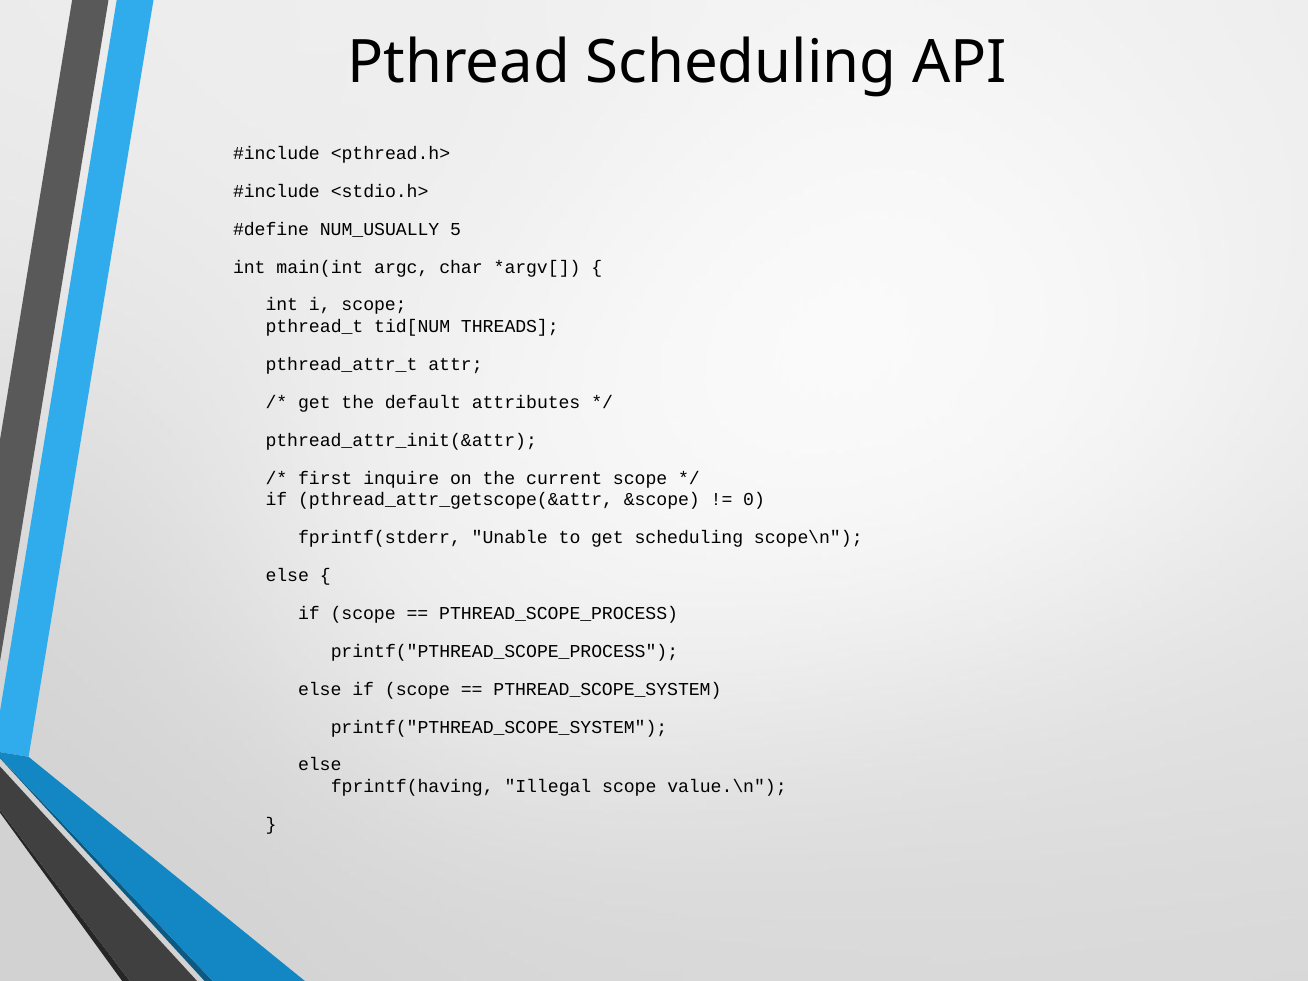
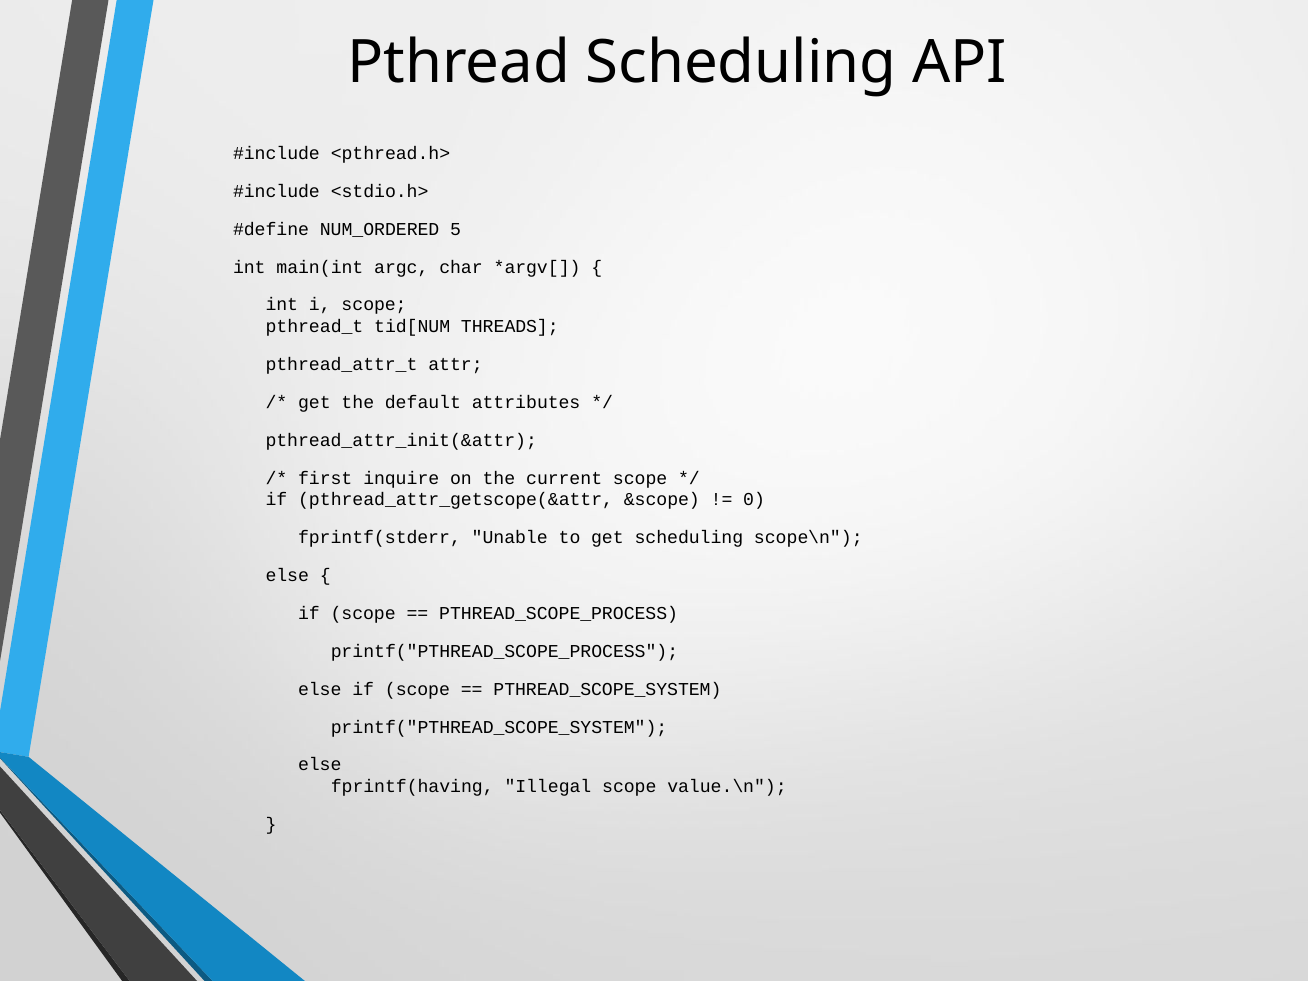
NUM_USUALLY: NUM_USUALLY -> NUM_ORDERED (380, 229)
